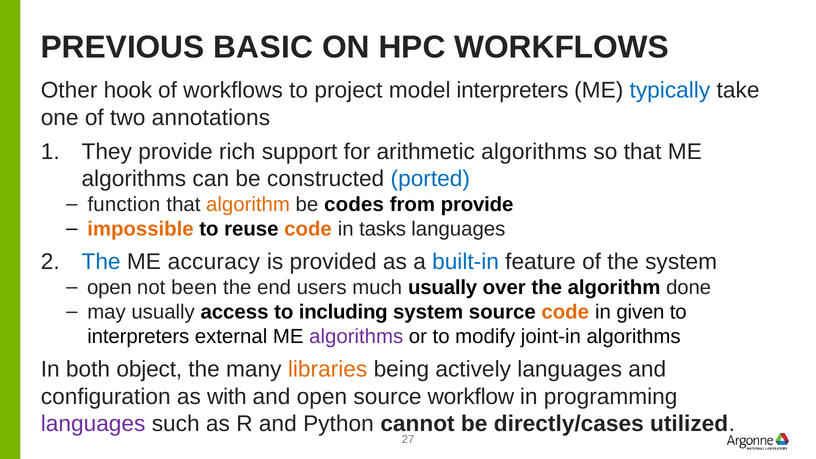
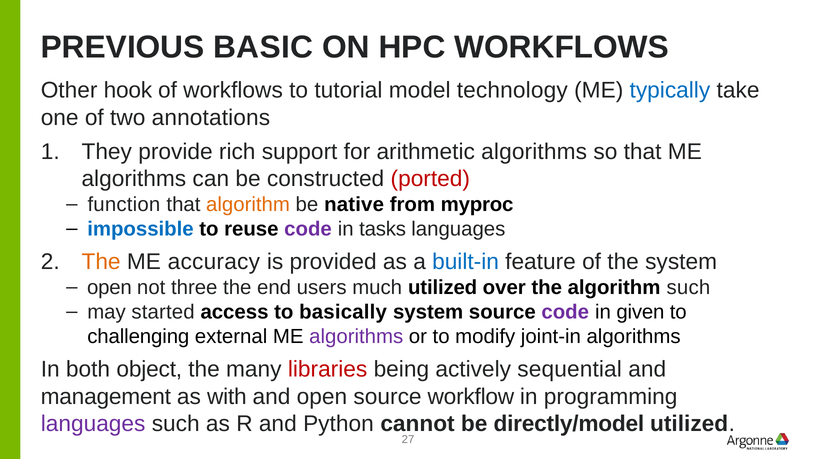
project: project -> tutorial (348, 90)
model interpreters: interpreters -> technology (512, 90)
ported colour: blue -> red (430, 179)
codes: codes -> native (354, 205)
from provide: provide -> myproc (477, 205)
impossible colour: orange -> blue (140, 229)
code colour: orange -> purple (308, 229)
The colour: blue -> orange (101, 262)
been: been -> three (194, 288)
much usually: usually -> utilized (443, 288)
algorithm done: done -> such (688, 288)
may usually: usually -> started (163, 312)
including: including -> basically (343, 312)
code colour: orange -> purple (565, 312)
interpreters: interpreters -> challenging (138, 337)
libraries colour: orange -> red (328, 369)
actively languages: languages -> sequential (570, 369)
configuration: configuration -> management (106, 397)
directly/cases: directly/cases -> directly/model (569, 424)
